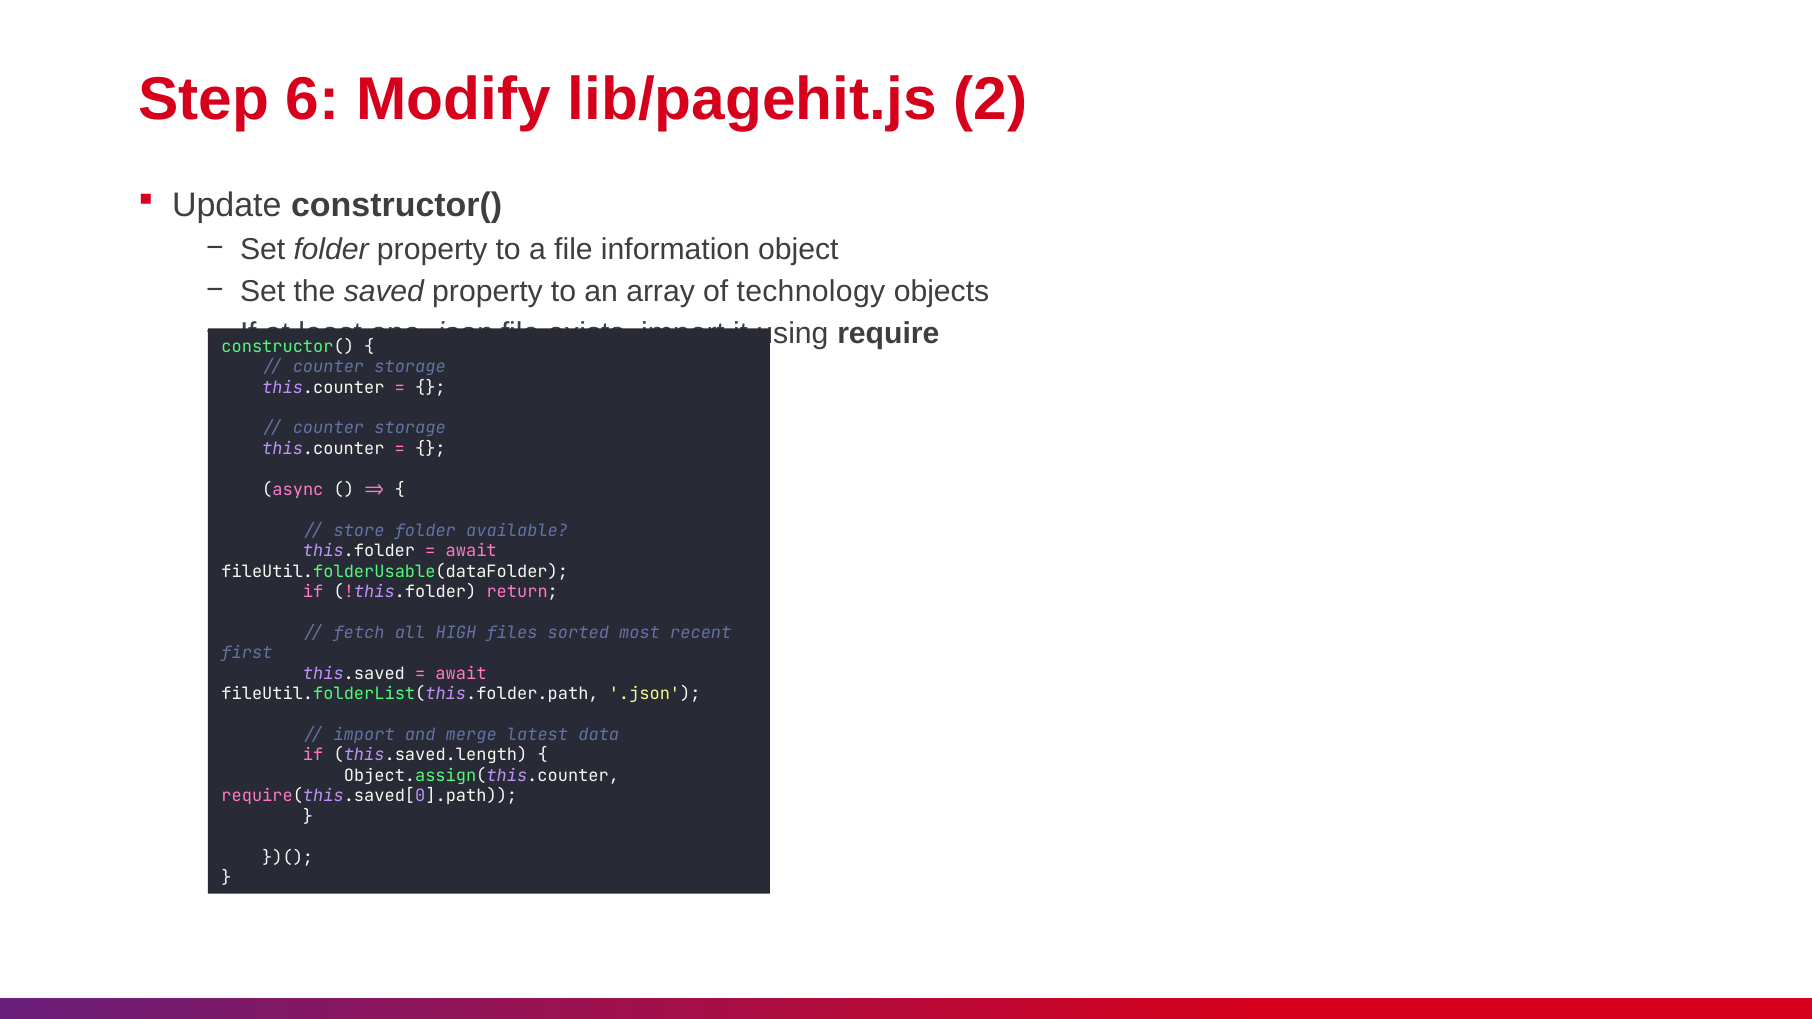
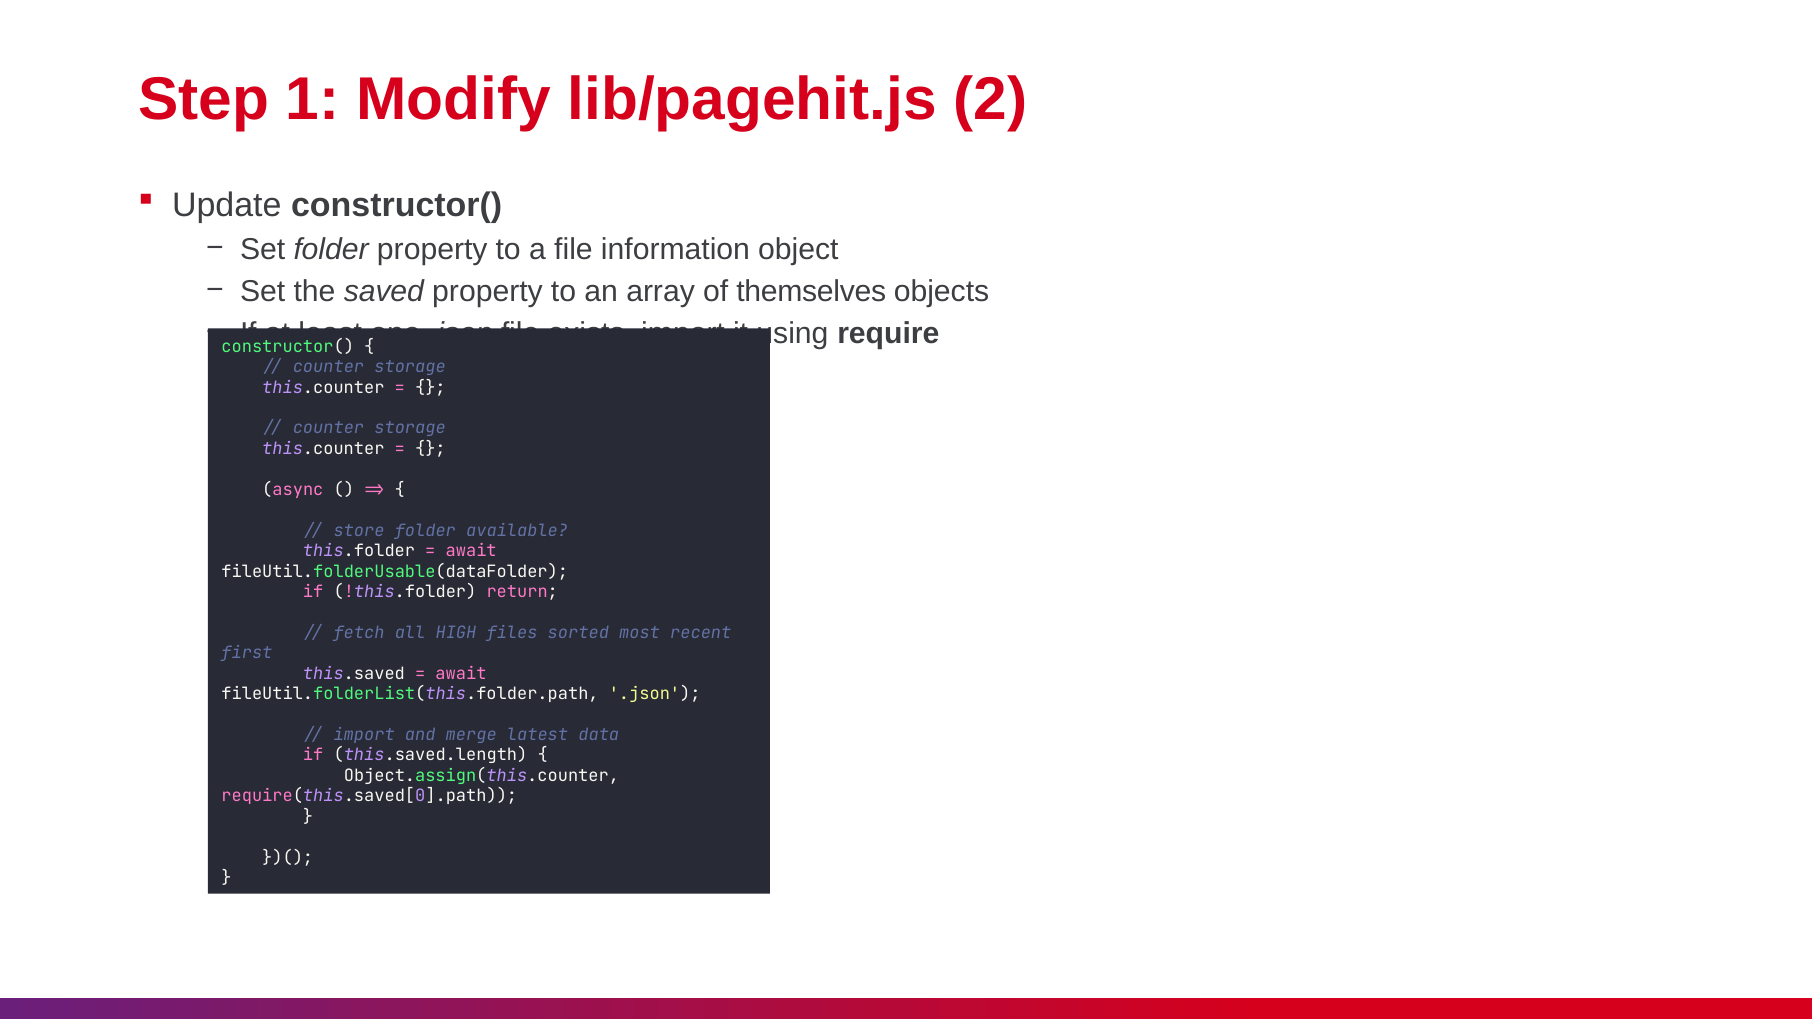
6: 6 -> 1 (313, 99)
technology: technology -> themselves (811, 291)
